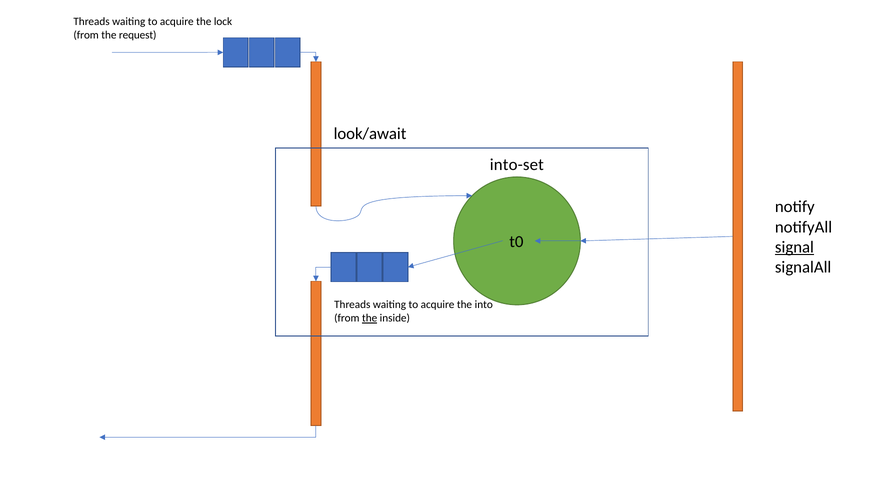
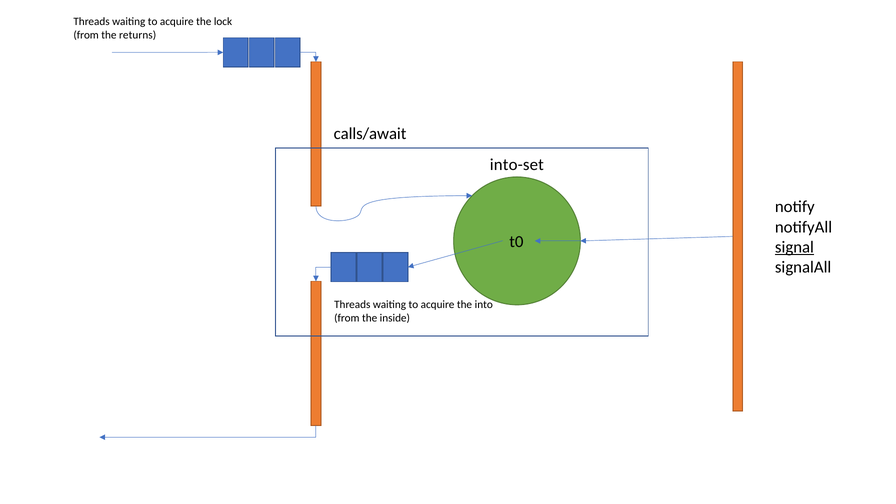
request: request -> returns (138, 35)
look/await: look/await -> calls/await (370, 134)
the underline: present -> none (370, 318)
